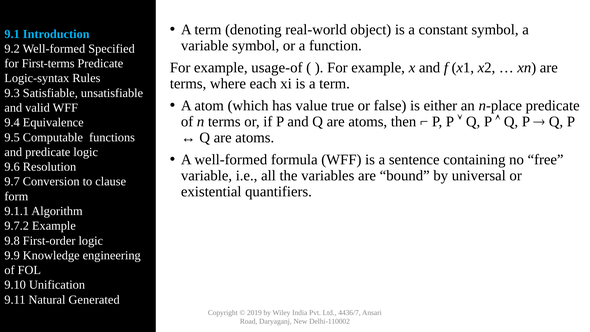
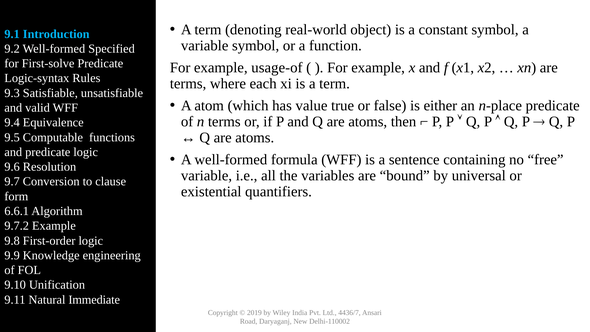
First-terms: First-terms -> First-solve (48, 63)
9.1.1: 9.1.1 -> 6.6.1 (17, 211)
Generated: Generated -> Immediate (94, 300)
